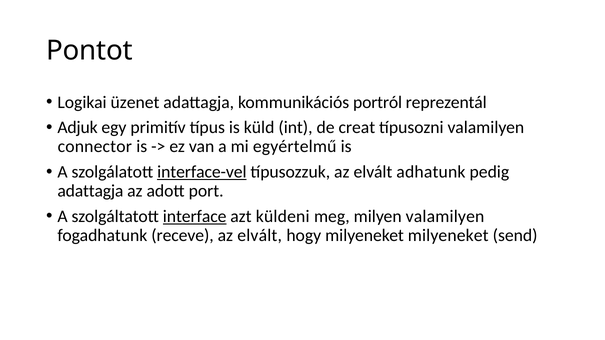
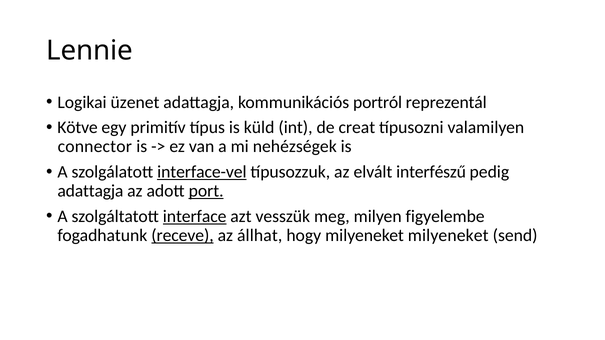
Pontot: Pontot -> Lennie (89, 51)
Adjuk: Adjuk -> Kötve (78, 128)
egyértelmű: egyértelmű -> nehézségek (295, 147)
adhatunk: adhatunk -> interfészű (431, 172)
port underline: none -> present (206, 191)
küldeni: küldeni -> vesszük (283, 217)
milyen valamilyen: valamilyen -> figyelembe (445, 217)
receve underline: none -> present (183, 236)
elvált: elvált -> állhat (260, 236)
